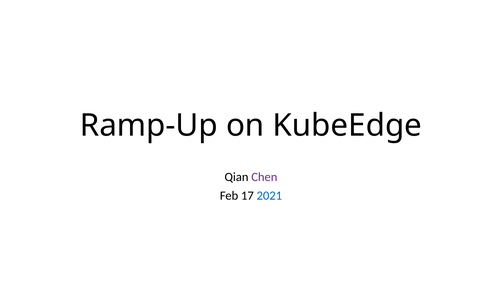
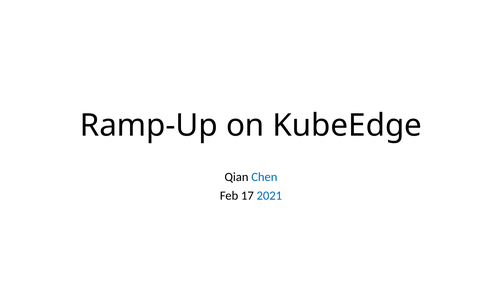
Chen colour: purple -> blue (264, 177)
